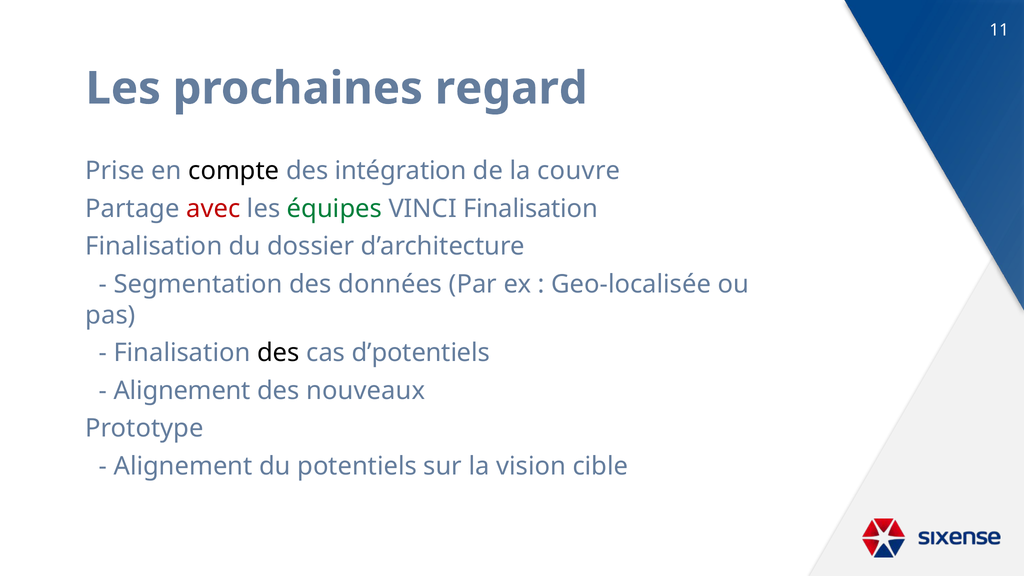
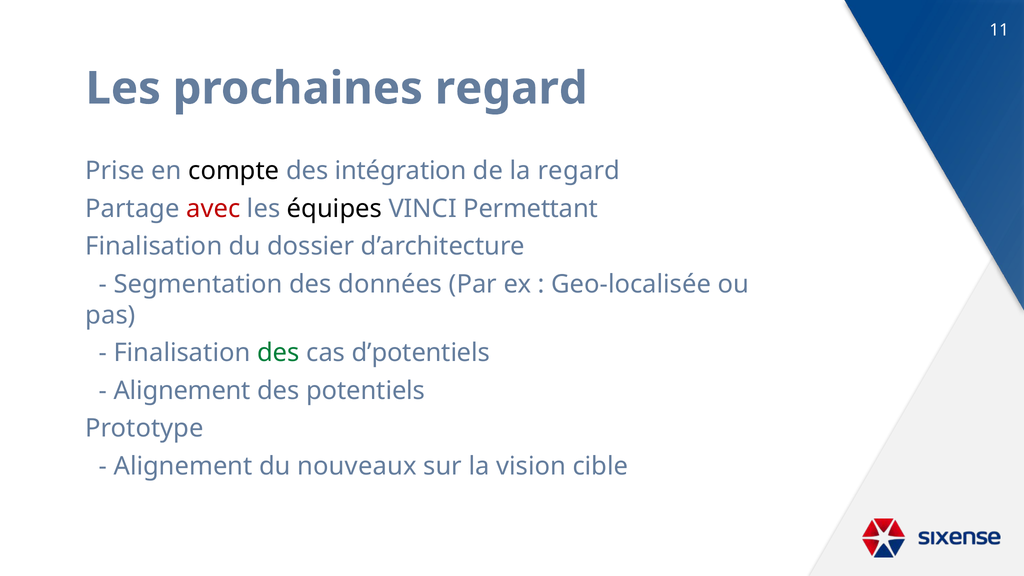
la couvre: couvre -> regard (579, 171)
équipes colour: green -> black (334, 209)
VINCI Finalisation: Finalisation -> Permettant (531, 209)
des colour: black -> green (278, 353)
nouveaux: nouveaux -> potentiels (366, 391)
potentiels: potentiels -> nouveaux (357, 466)
